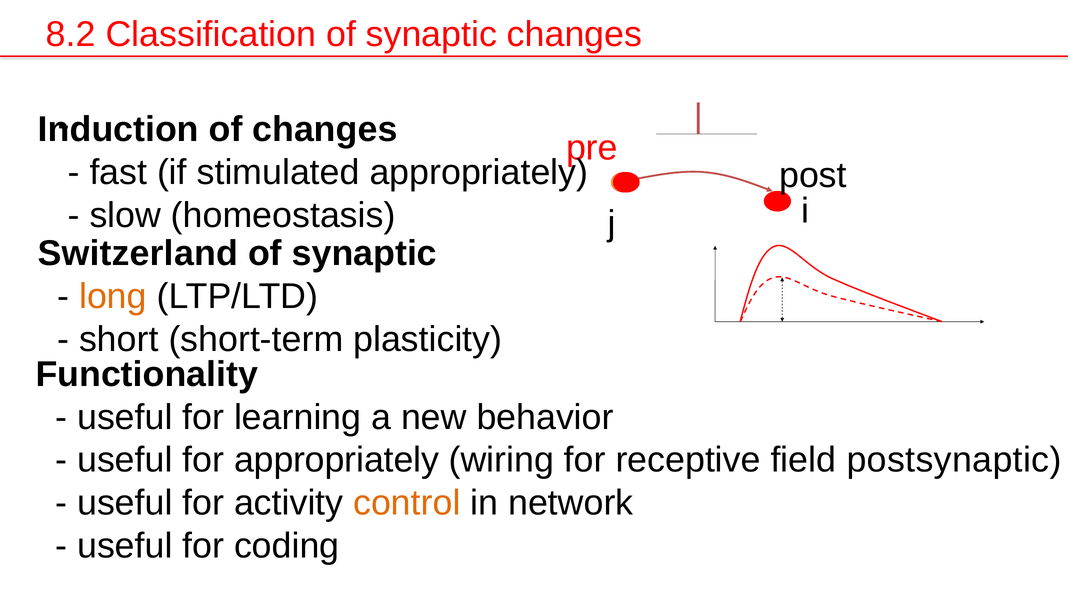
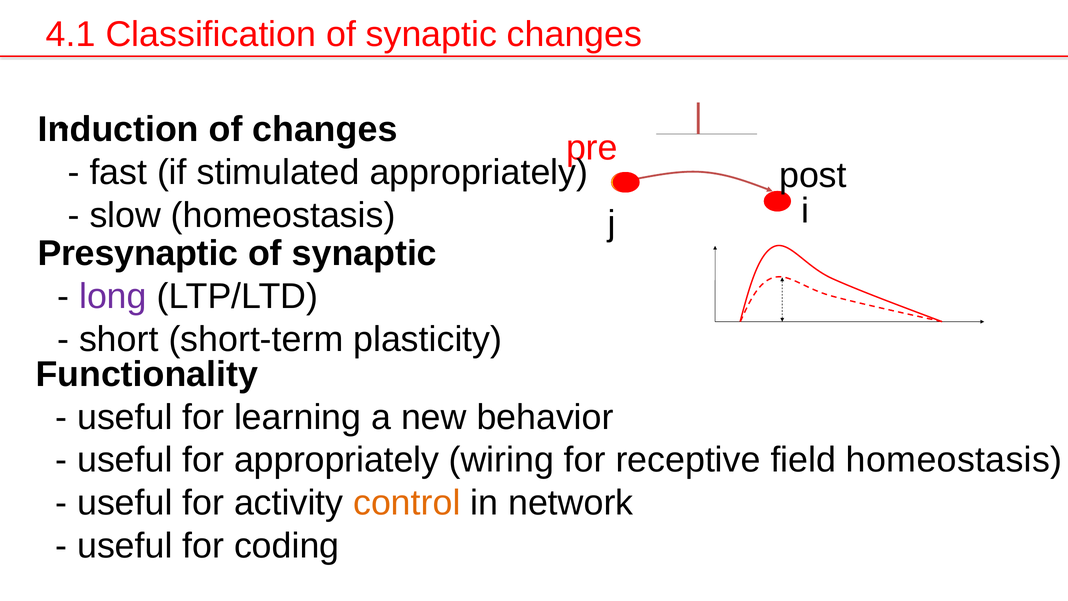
8.2: 8.2 -> 4.1 (71, 35)
Switzerland: Switzerland -> Presynaptic (138, 253)
long colour: orange -> purple (113, 296)
field postsynaptic: postsynaptic -> homeostasis (954, 460)
